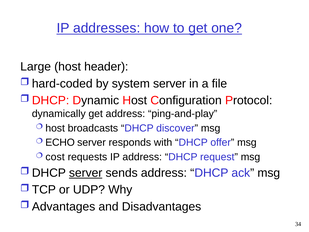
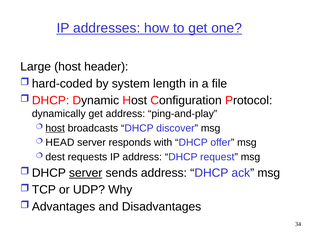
system server: server -> length (169, 83)
host underline: none -> present (55, 128)
ECHO: ECHO -> HEAD (60, 142)
cost: cost -> dest (55, 157)
